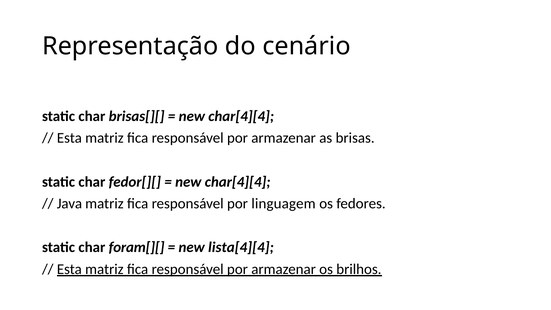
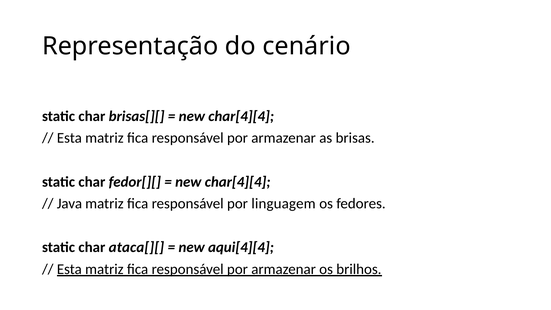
foram[][: foram[][ -> ataca[][ (136, 247)
lista[4][4: lista[4][4 -> aqui[4][4 (241, 247)
